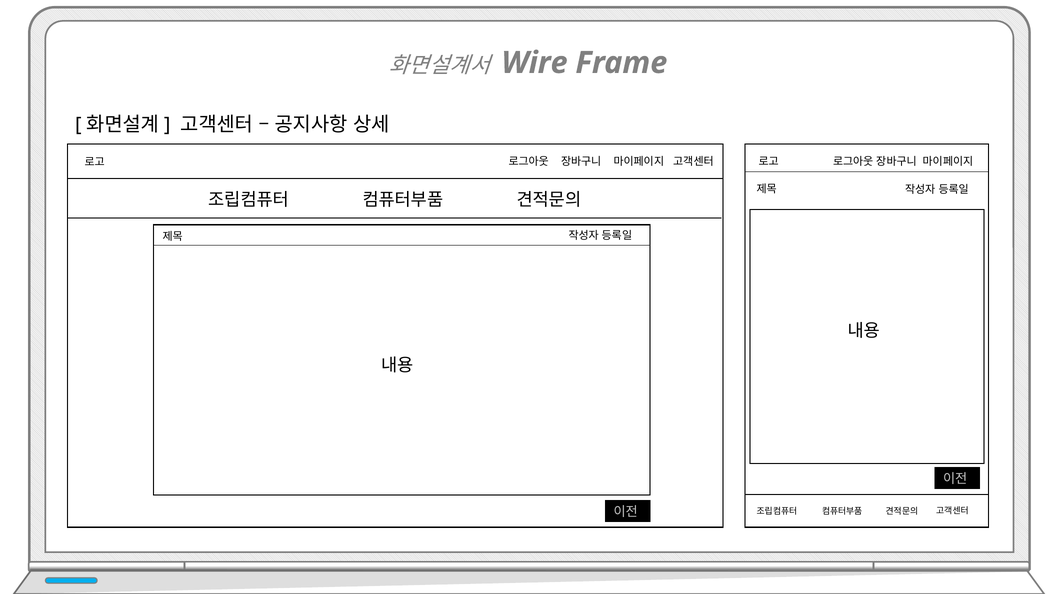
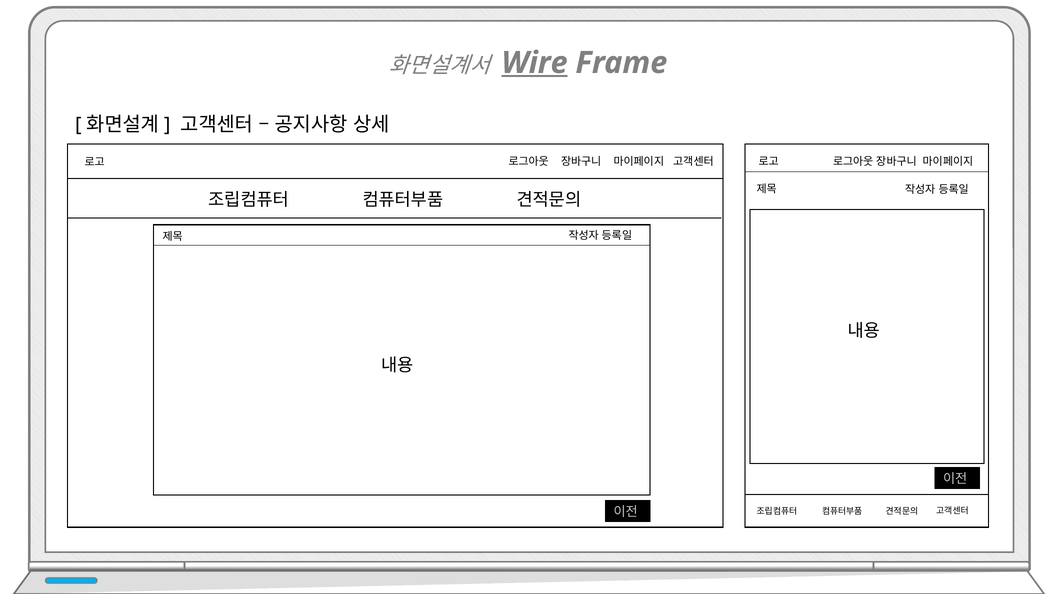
Wire underline: none -> present (535, 63)
